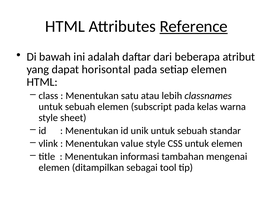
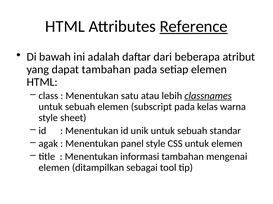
dapat horisontal: horisontal -> tambahan (106, 70)
classnames underline: none -> present (208, 96)
vlink: vlink -> agak (48, 144)
value: value -> panel (132, 144)
